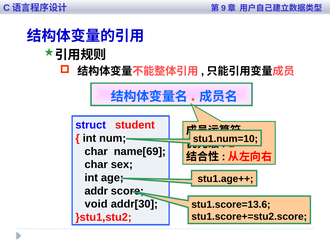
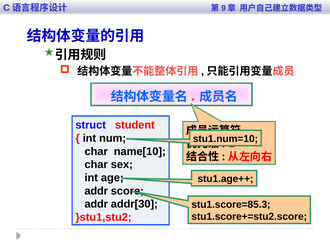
name[69: name[69 -> name[10 (140, 152)
void: void -> addr (96, 204)
stu1.score=13.6: stu1.score=13.6 -> stu1.score=85.3 (231, 205)
